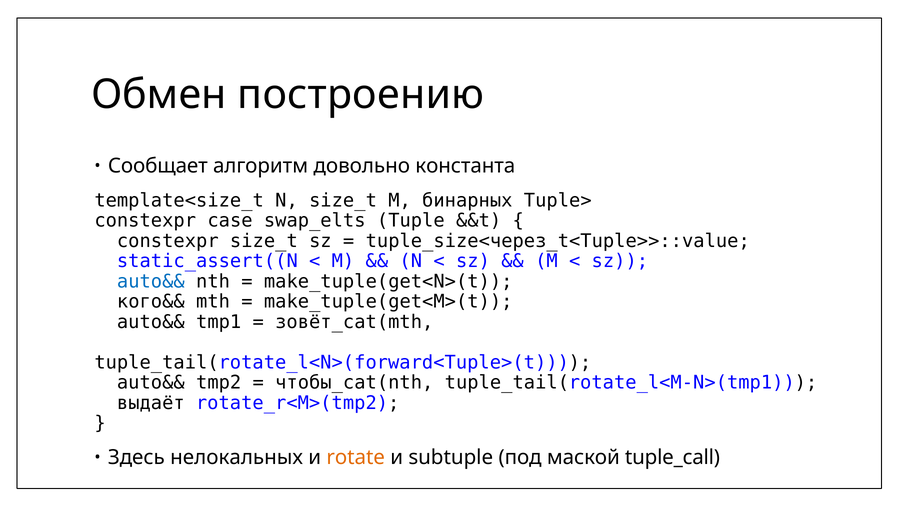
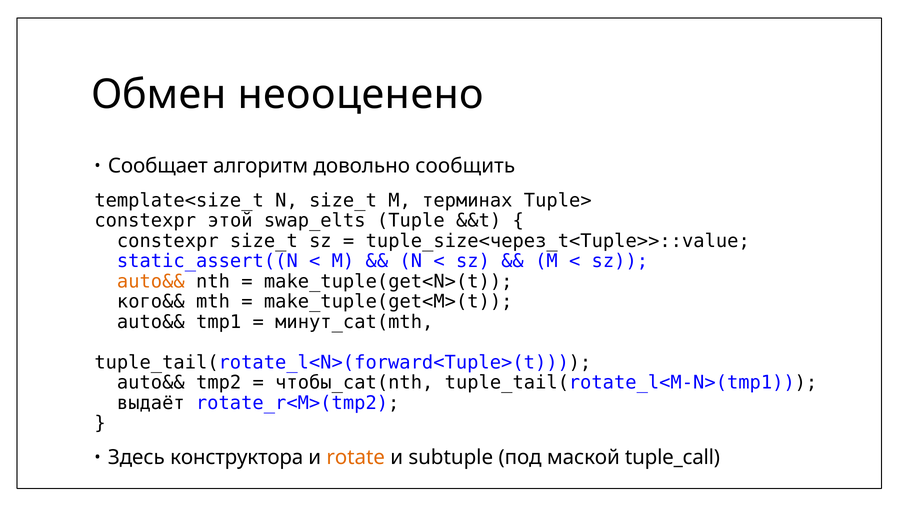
построению: построению -> неооценено (361, 95)
константа: константа -> сообщить (465, 166)
бинарных: бинарных -> терминах (467, 200)
case: case -> этой (230, 221)
auto&& colour: blue -> orange (151, 281)
зовёт_cat(mth: зовёт_cat(mth -> минут_cat(mth (354, 322)
нелокальных: нелокальных -> конструктора (237, 457)
